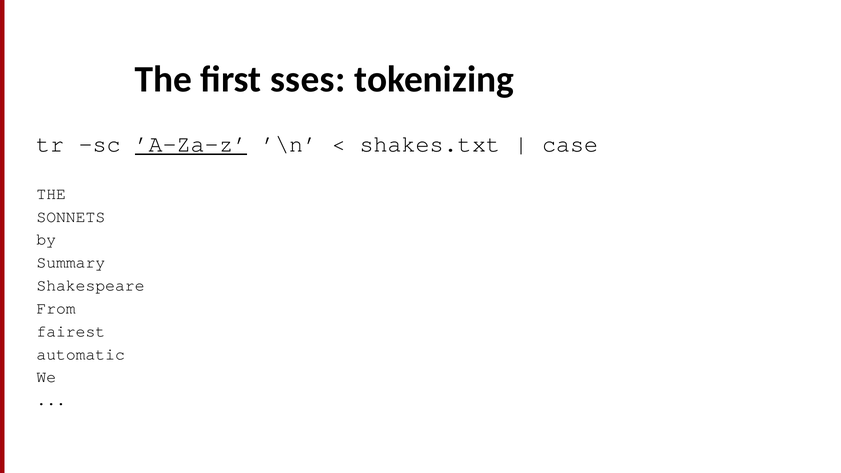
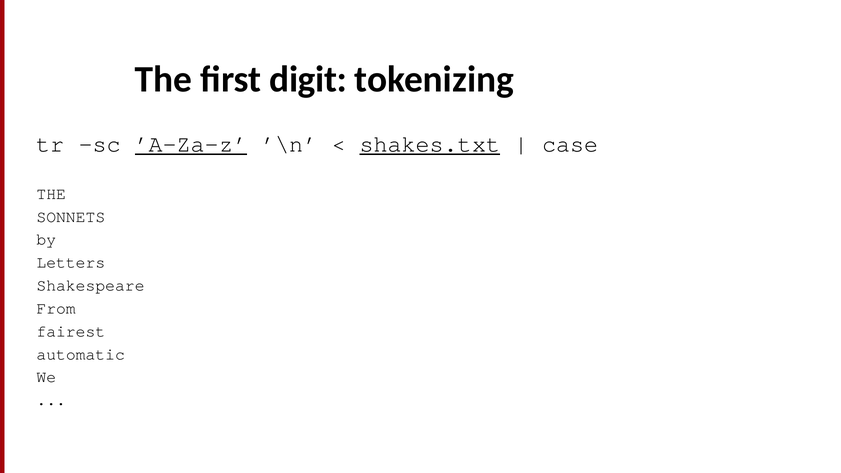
sses: sses -> digit (308, 79)
shakes.txt underline: none -> present (430, 144)
Summary: Summary -> Letters (71, 263)
